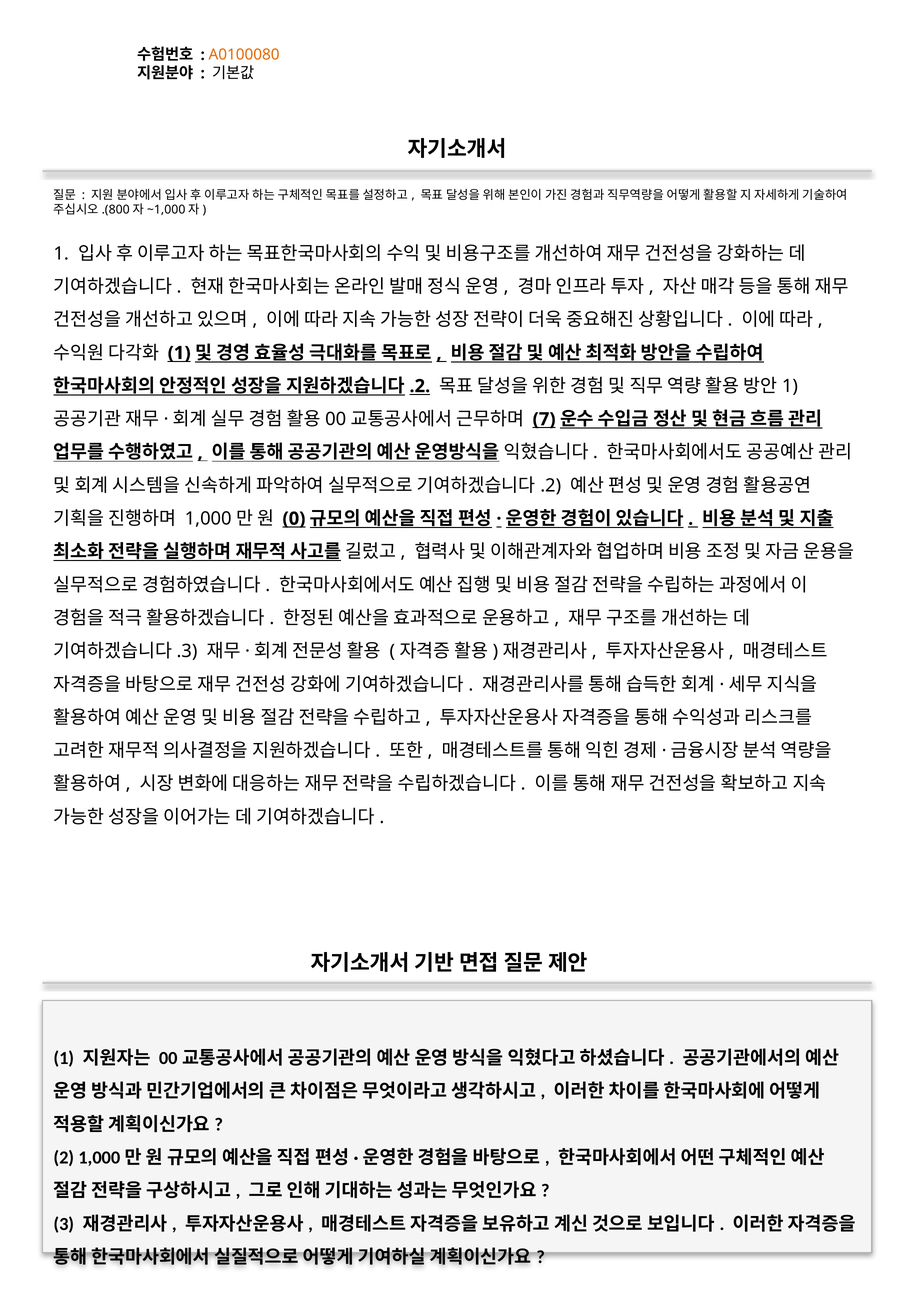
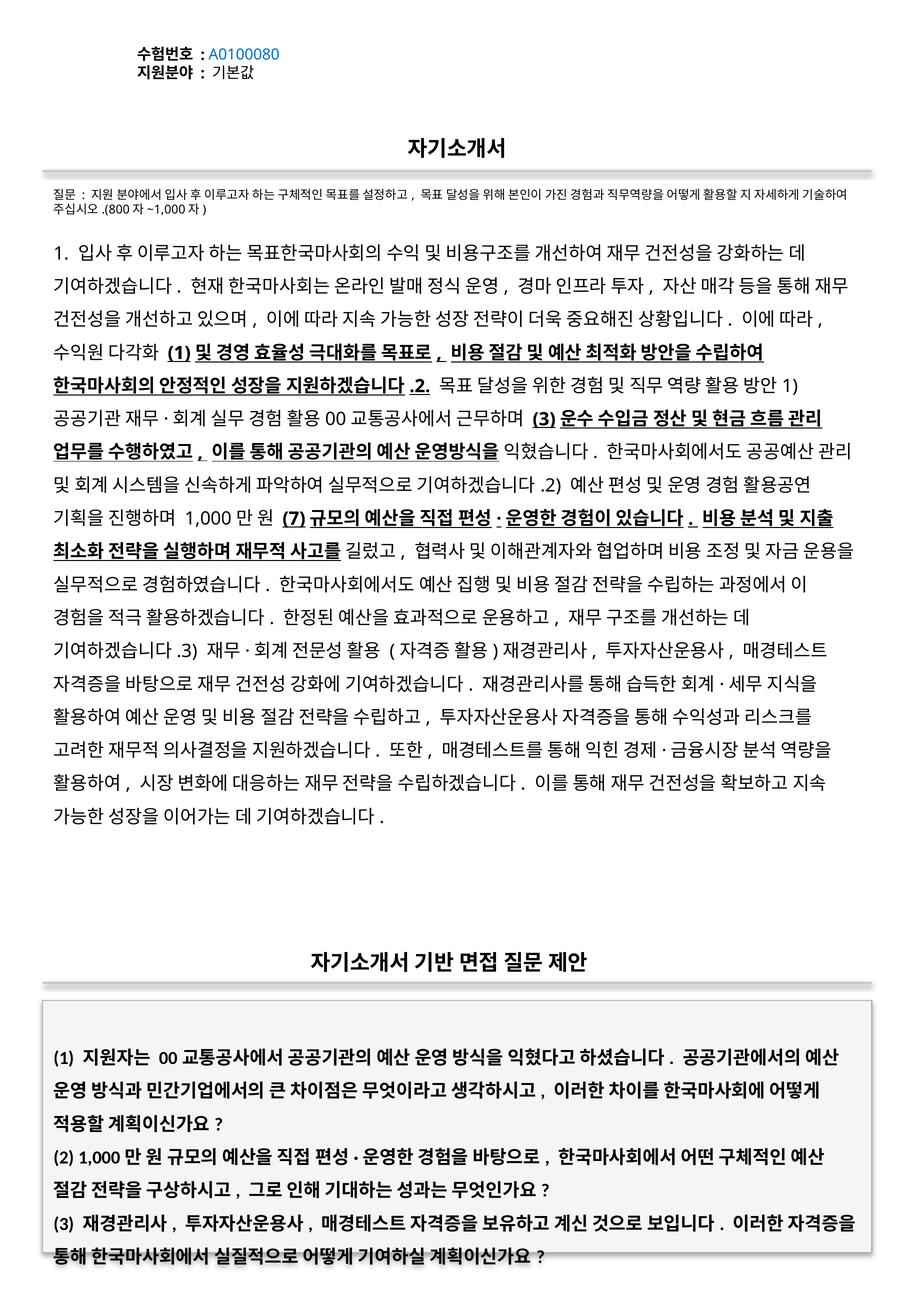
A0100080 colour: orange -> blue (244, 55)
7: 7 -> 3 (544, 419)
0: 0 -> 7 (294, 519)
